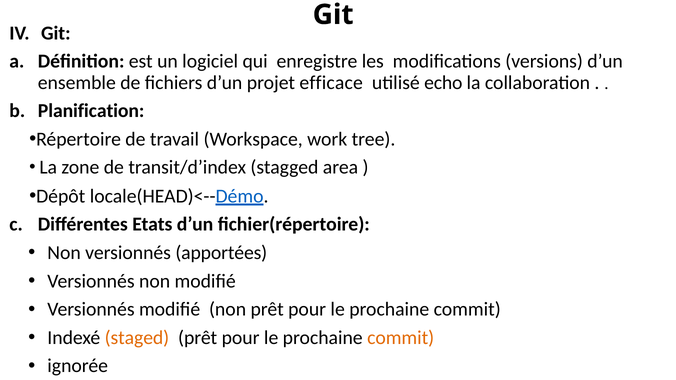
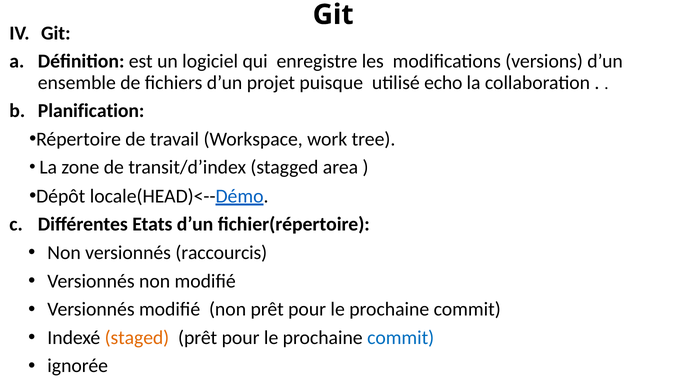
efficace: efficace -> puisque (331, 83)
apportées: apportées -> raccourcis (221, 253)
commit colour: orange -> blue (401, 338)
